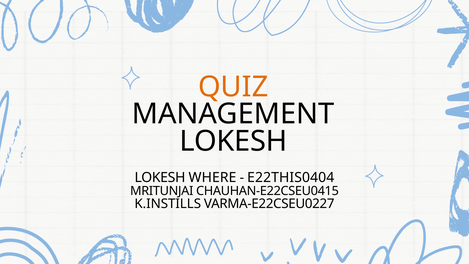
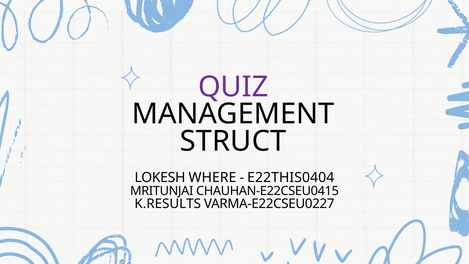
QUIZ colour: orange -> purple (233, 87)
LOKESH: LOKESH -> STRUCT (233, 141)
K.INSTILLS: K.INSTILLS -> K.RESULTS (168, 204)
